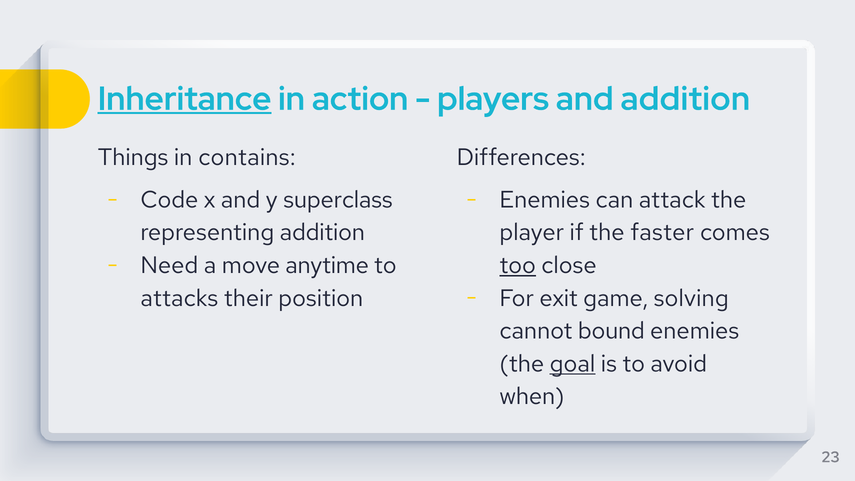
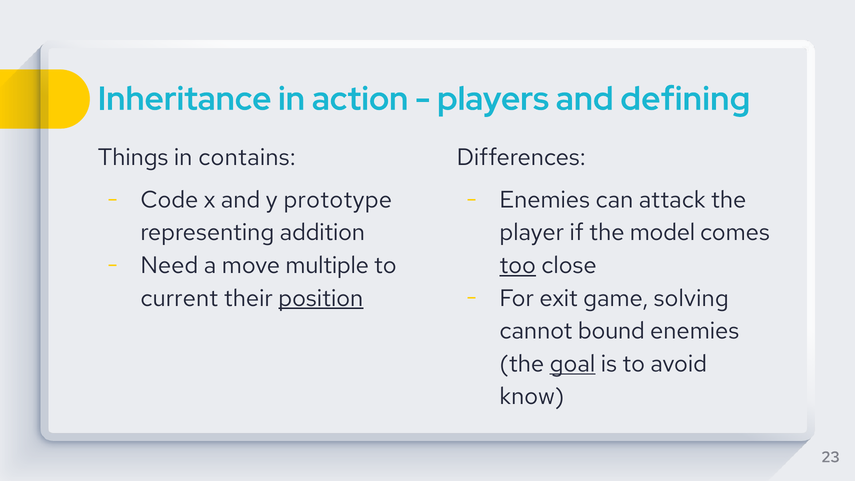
Inheritance underline: present -> none (185, 99)
and addition: addition -> defining (685, 99)
superclass: superclass -> prototype (338, 200)
faster: faster -> model (662, 233)
anytime: anytime -> multiple (327, 265)
attacks: attacks -> current (179, 298)
position underline: none -> present (321, 298)
when: when -> know (532, 396)
